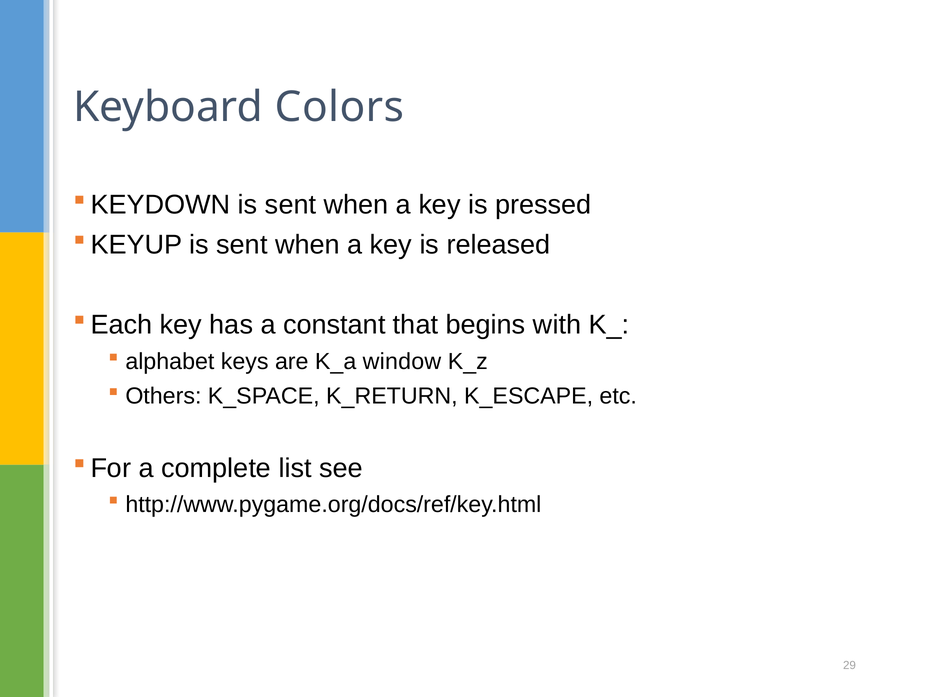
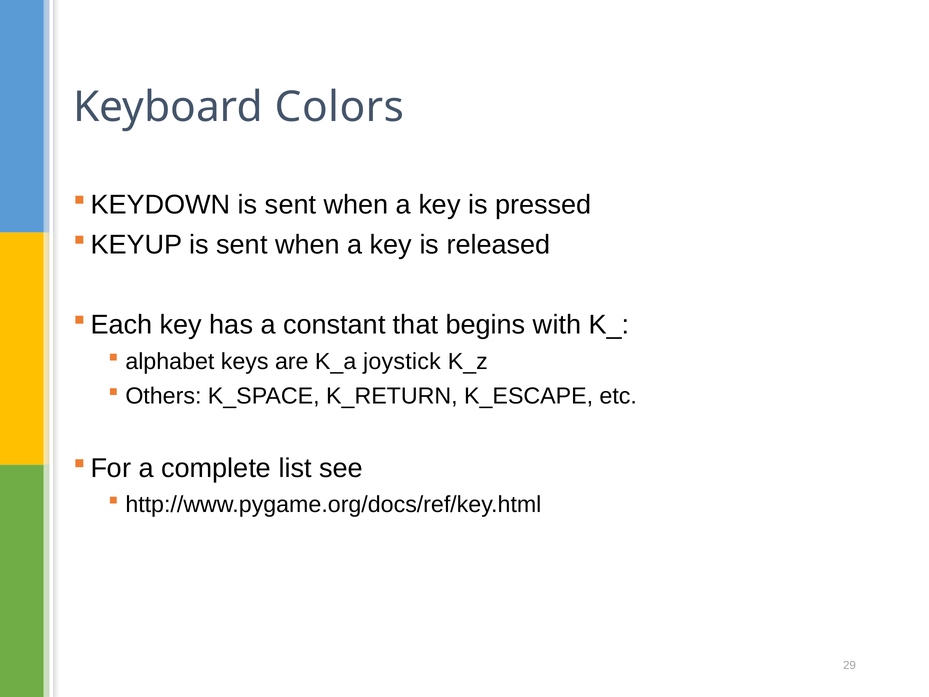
window: window -> joystick (402, 361)
